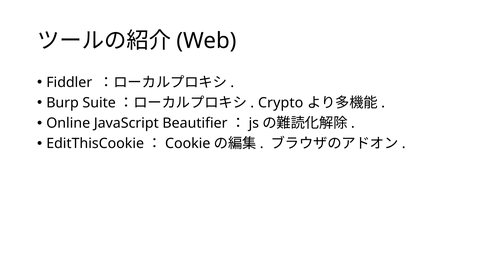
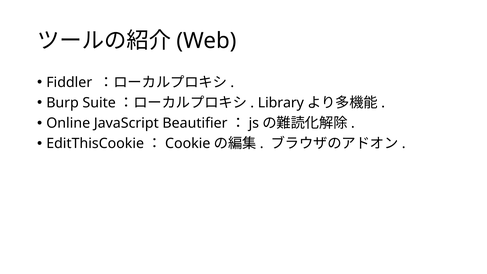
Crypto: Crypto -> Library (281, 103)
